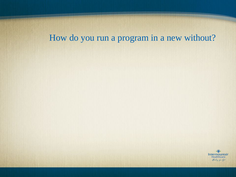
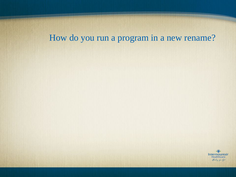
without: without -> rename (200, 38)
